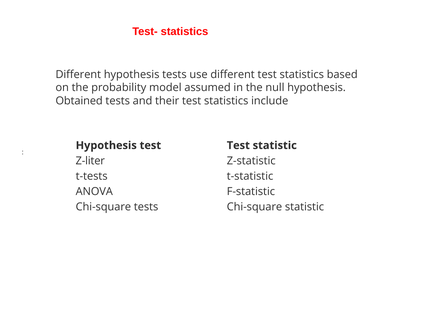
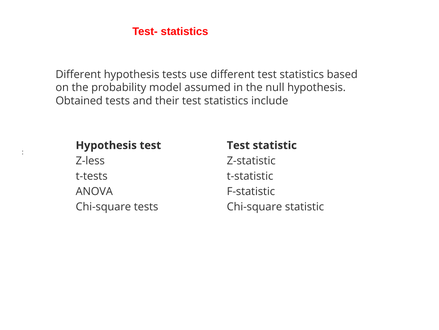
Z-liter: Z-liter -> Z-less (90, 160)
